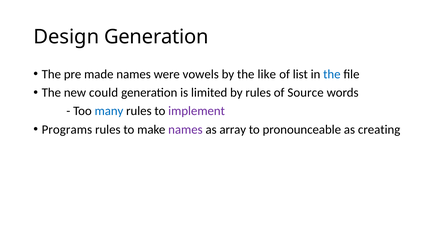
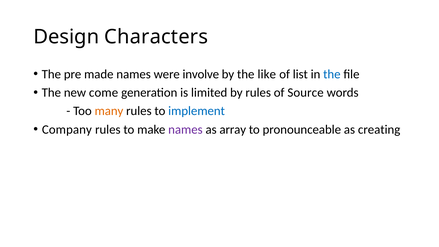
Design Generation: Generation -> Characters (156, 37)
vowels: vowels -> involve (201, 74)
could: could -> come (104, 93)
many colour: blue -> orange (109, 111)
implement colour: purple -> blue (197, 111)
Programs: Programs -> Company (67, 129)
